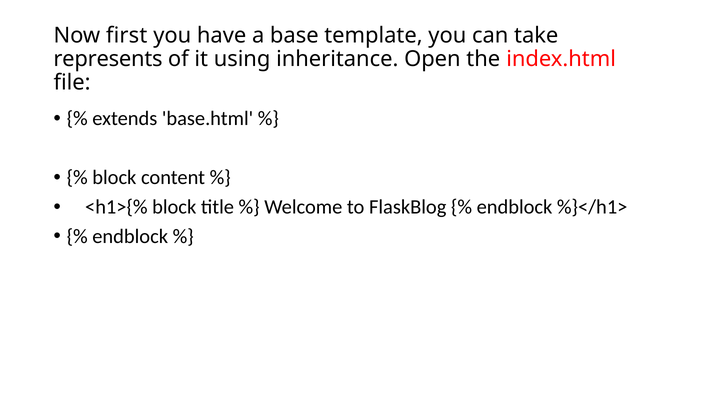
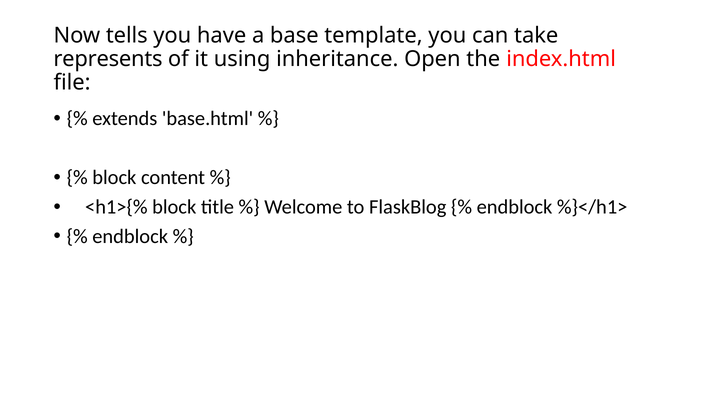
first: first -> tells (127, 35)
